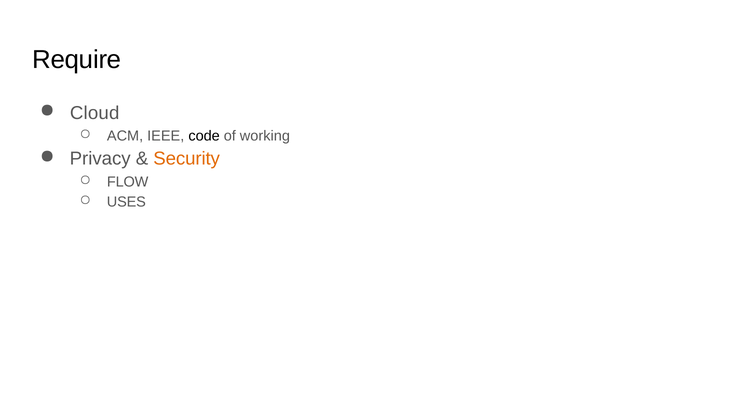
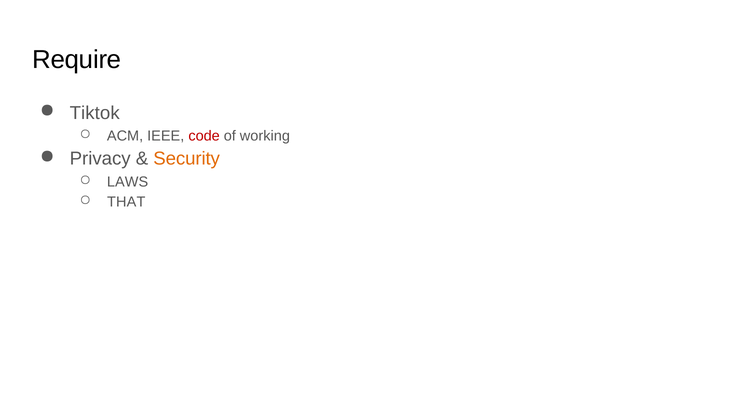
Cloud: Cloud -> Tiktok (95, 113)
code colour: black -> red (204, 136)
FLOW: FLOW -> LAWS (128, 182)
USES: USES -> THAT (126, 202)
